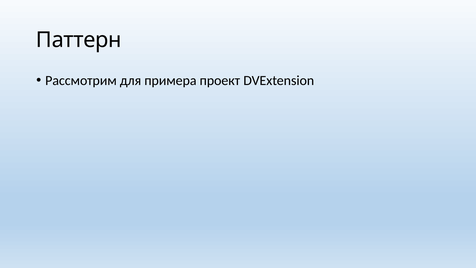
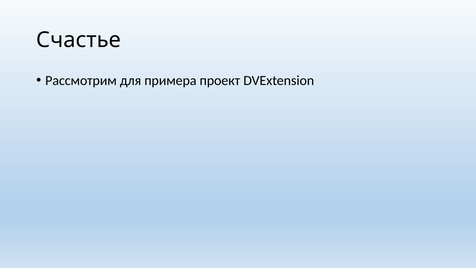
Паттерн: Паттерн -> Счастье (79, 40)
